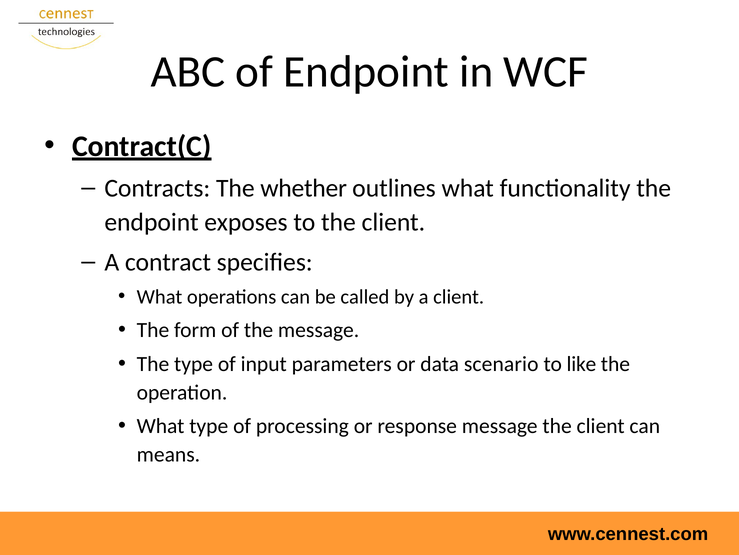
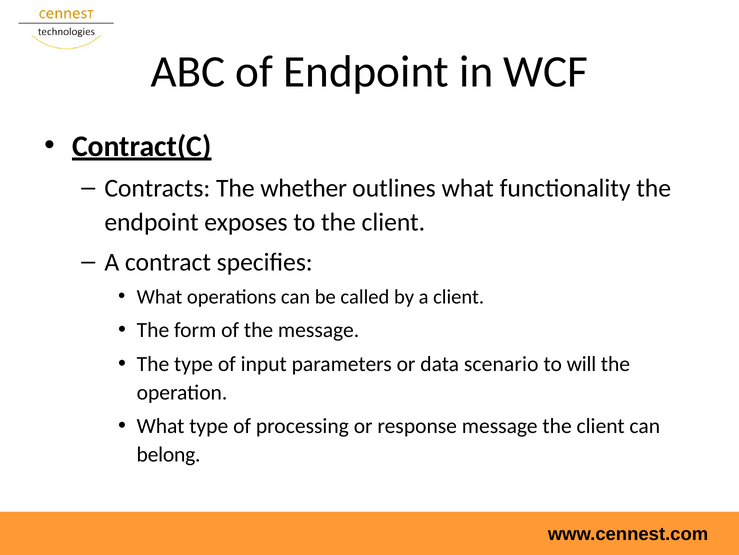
like: like -> will (581, 364)
means: means -> belong (169, 454)
